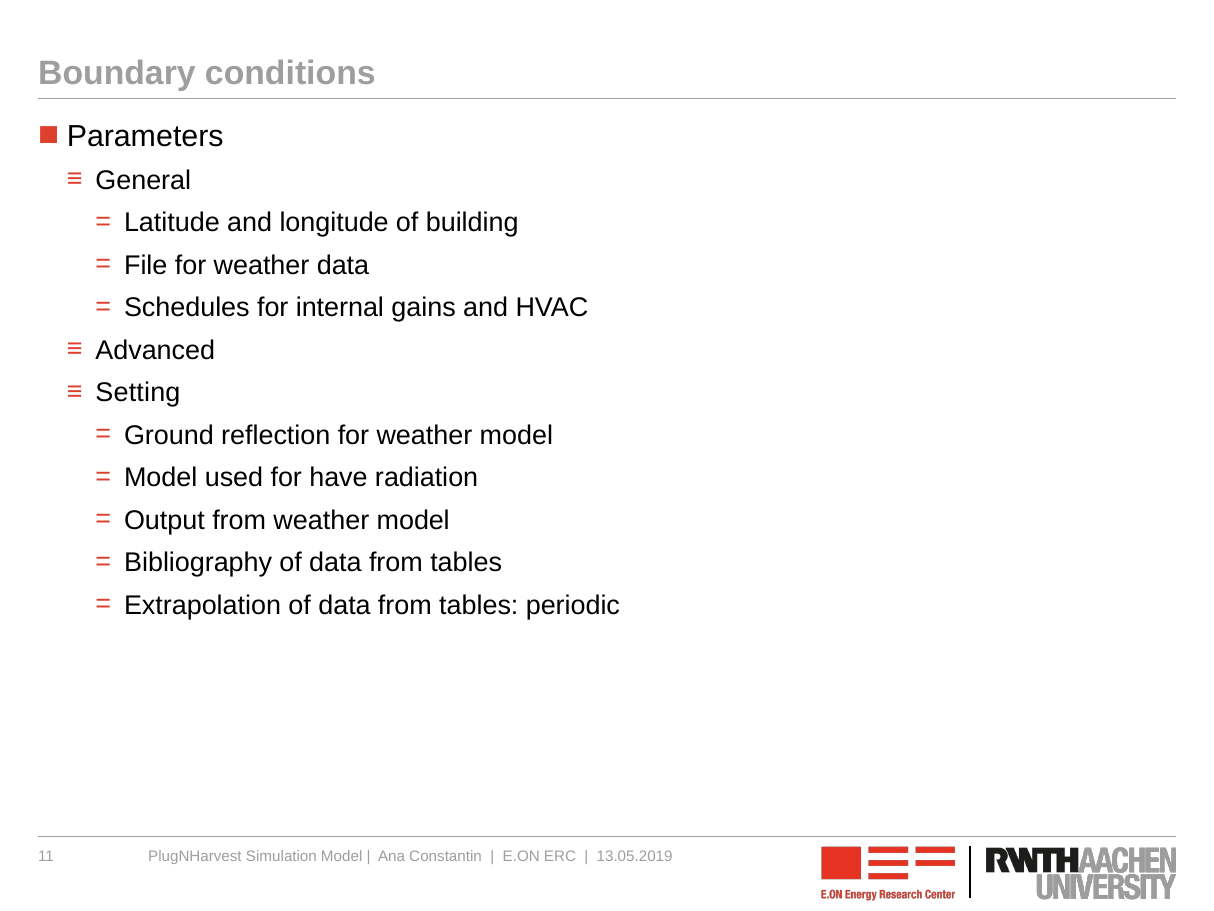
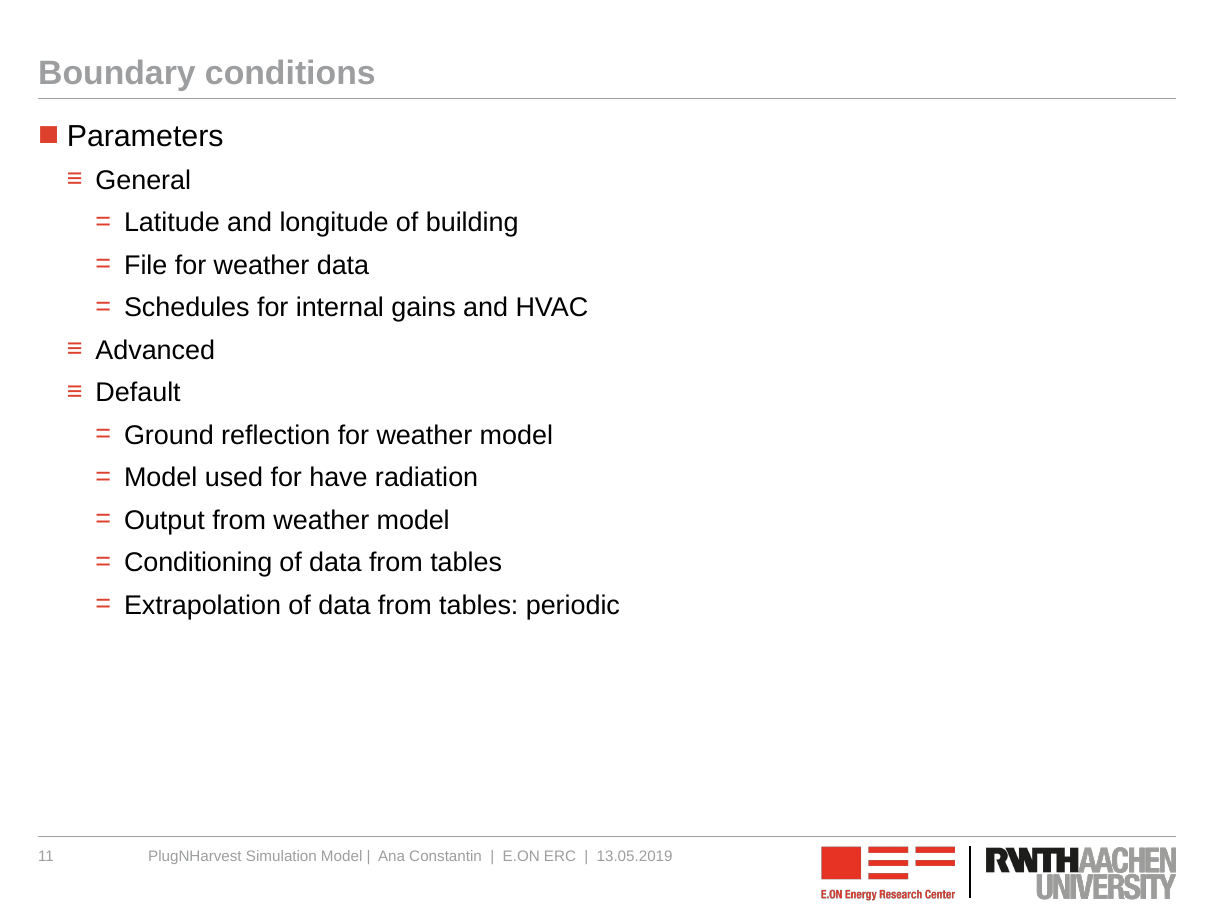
Setting: Setting -> Default (138, 393)
Bibliography: Bibliography -> Conditioning (198, 563)
